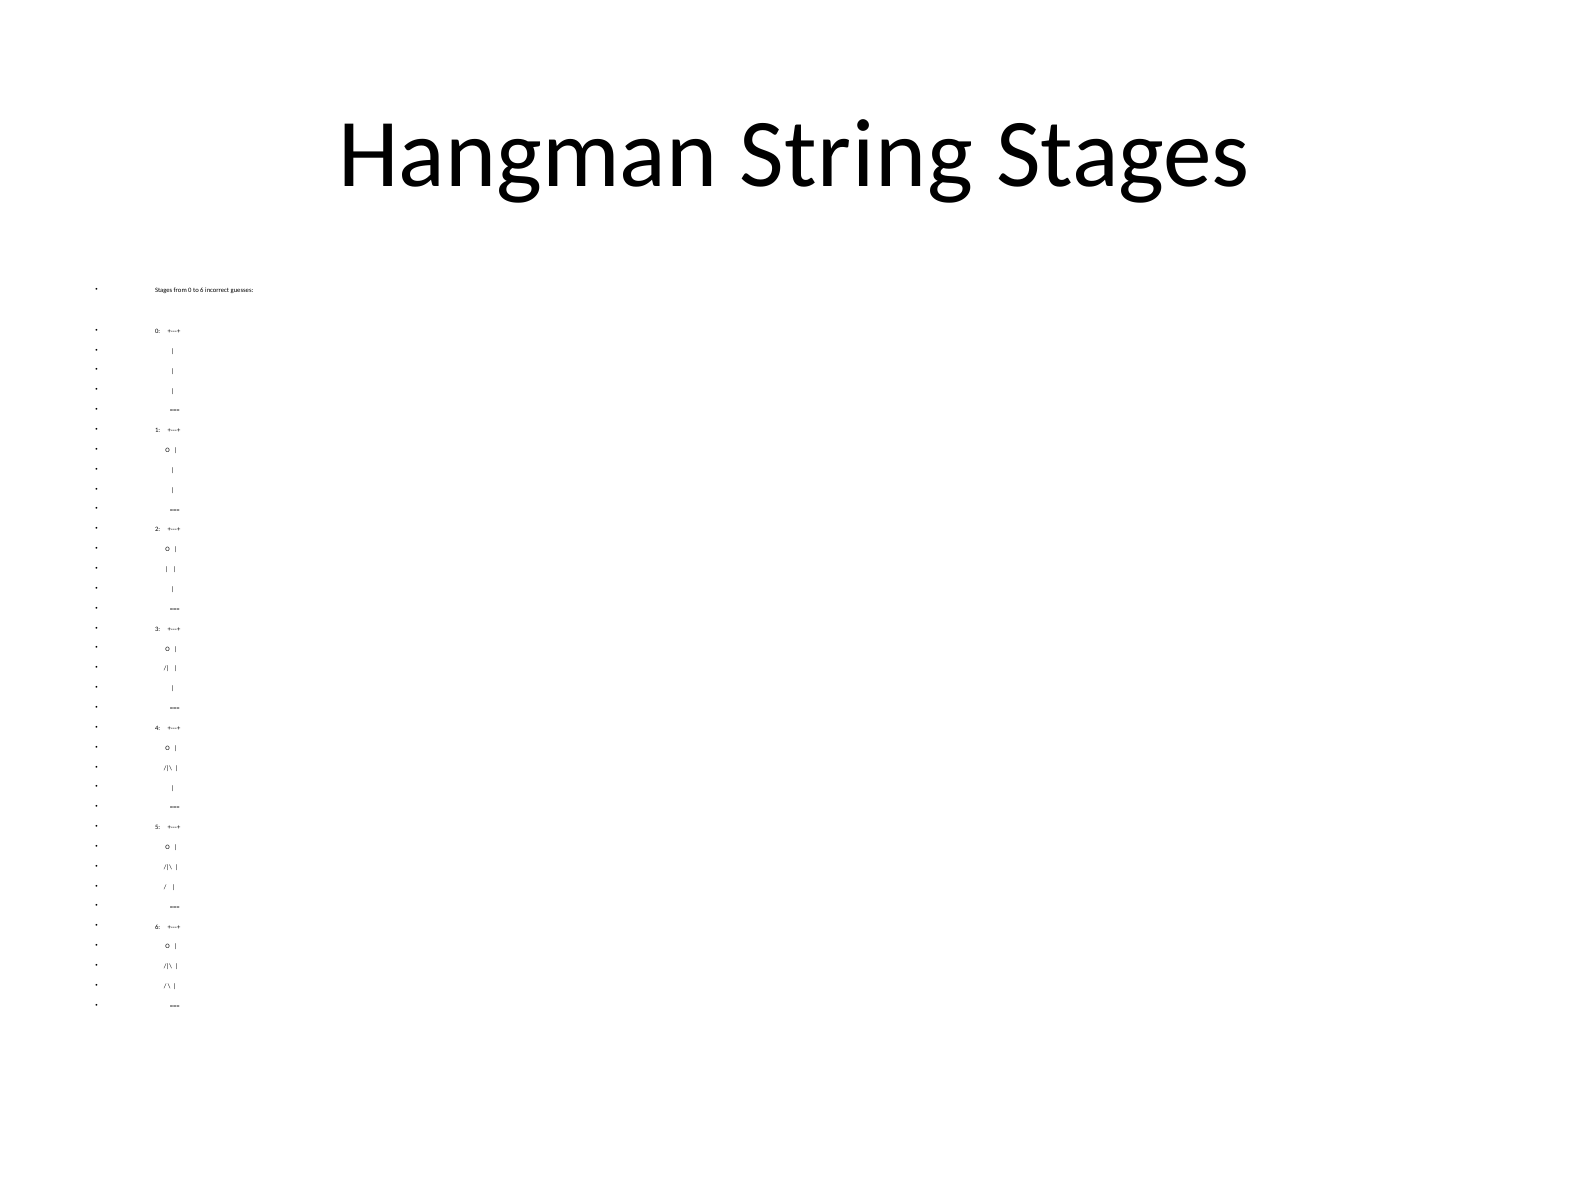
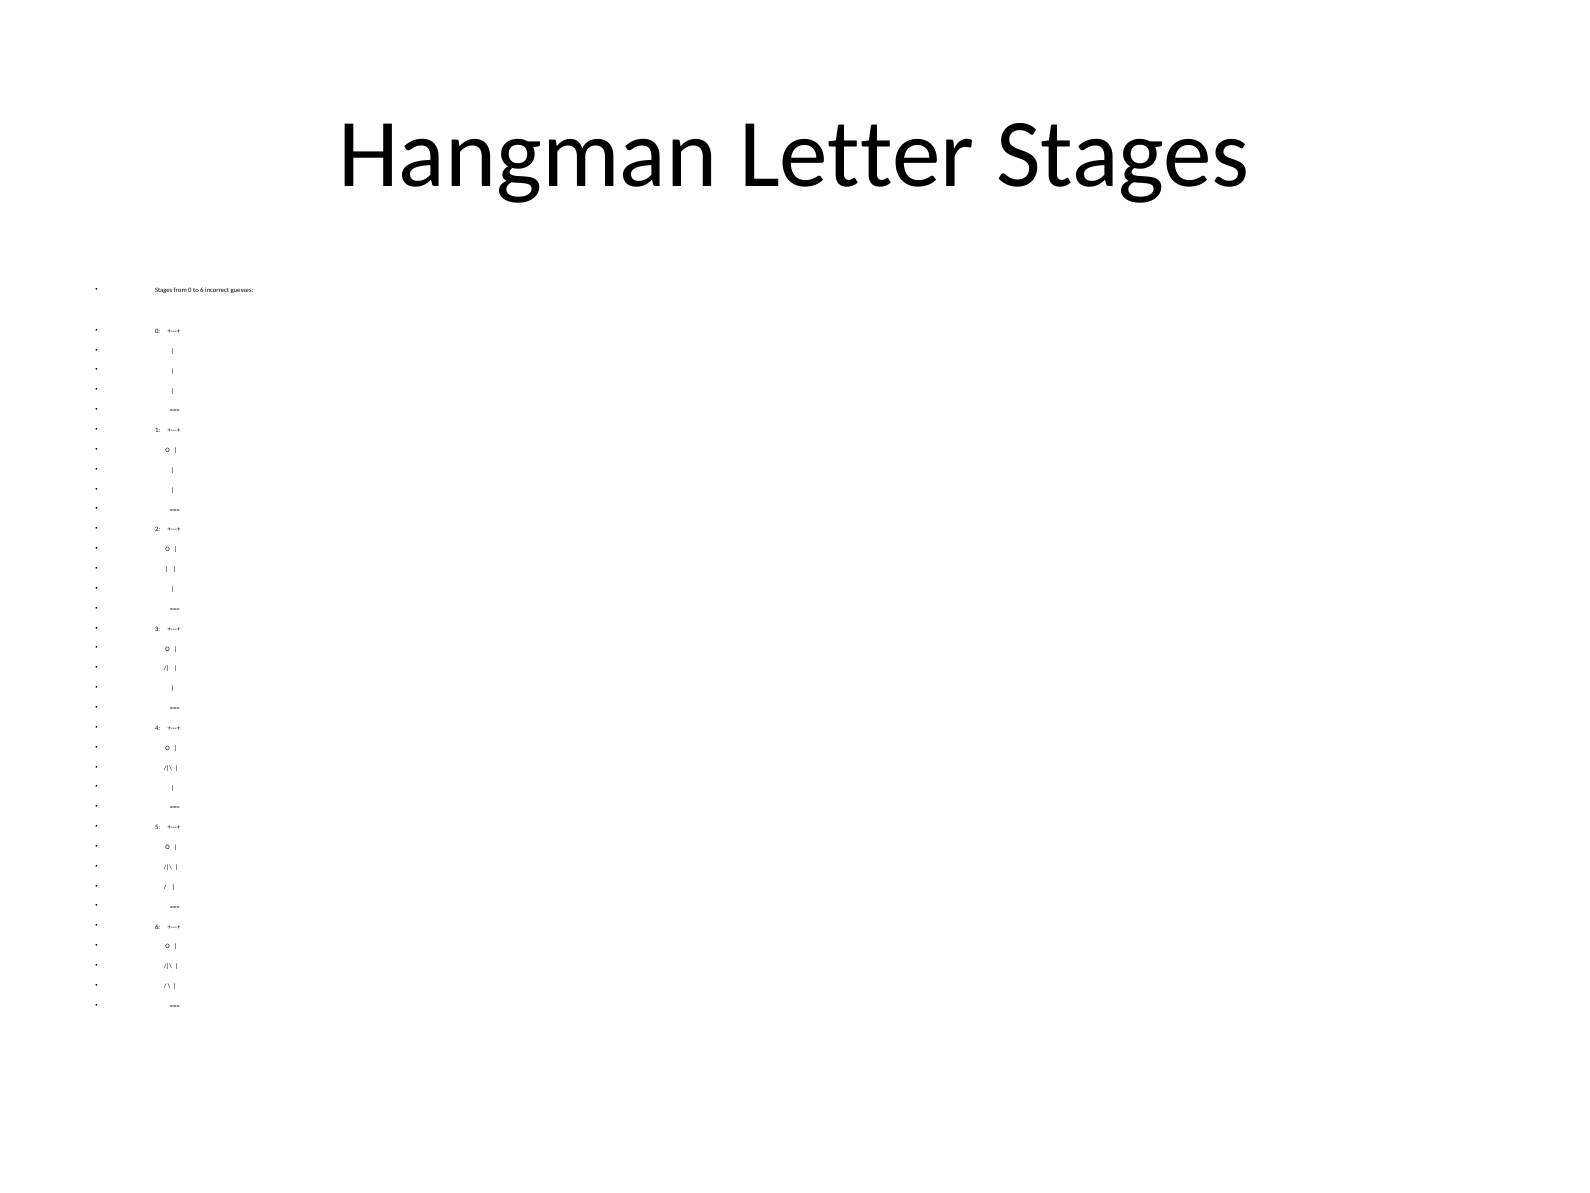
String: String -> Letter (857, 154)
